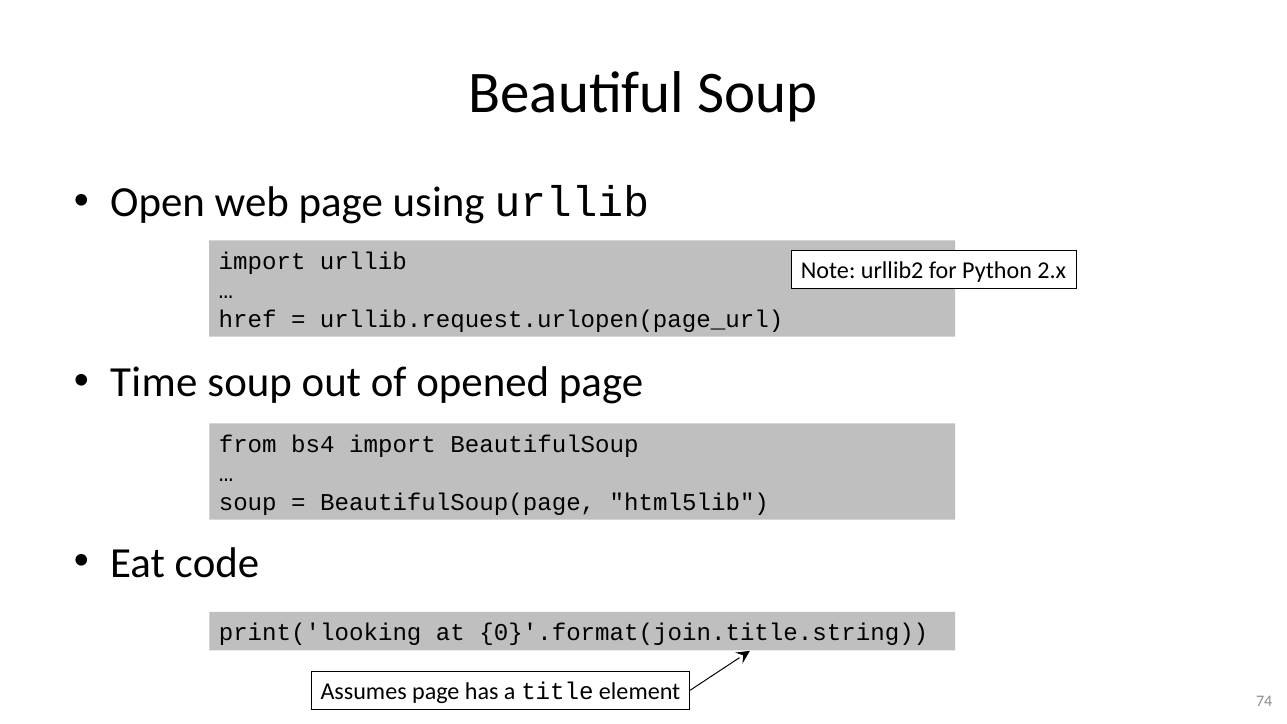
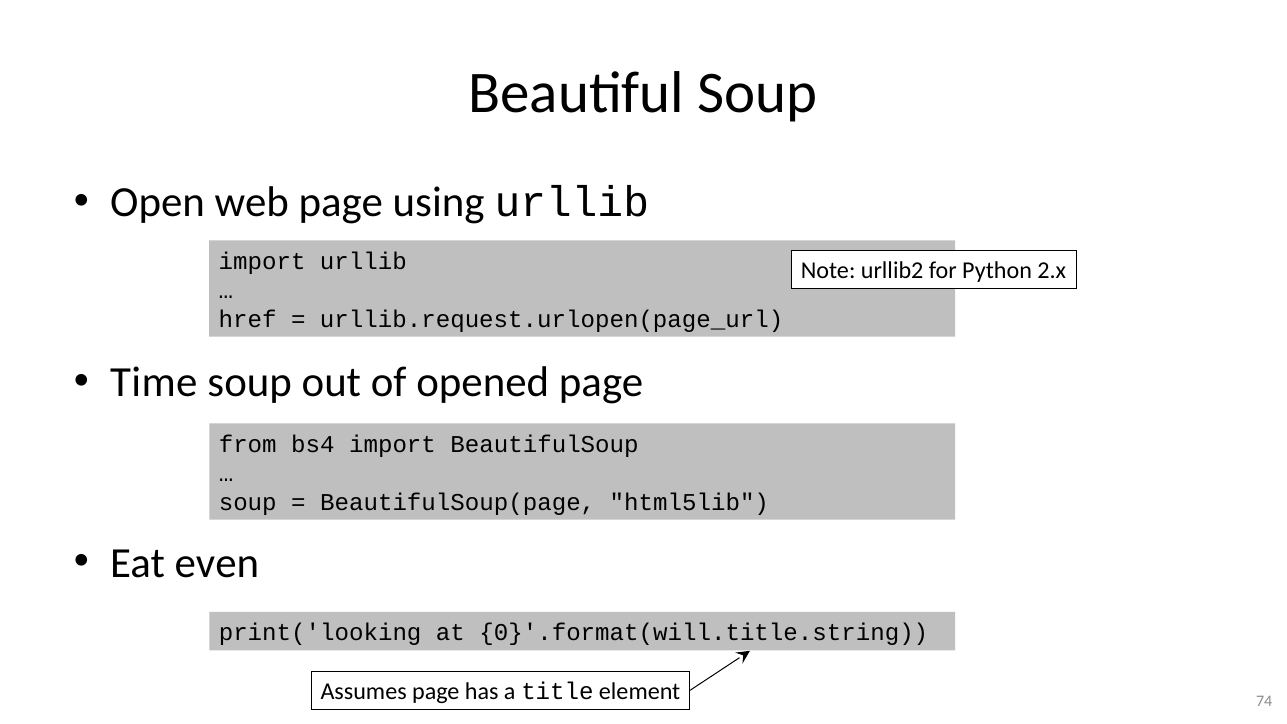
code: code -> even (217, 563)
0}'.format(join.title.string: 0}'.format(join.title.string -> 0}'.format(will.title.string (704, 633)
